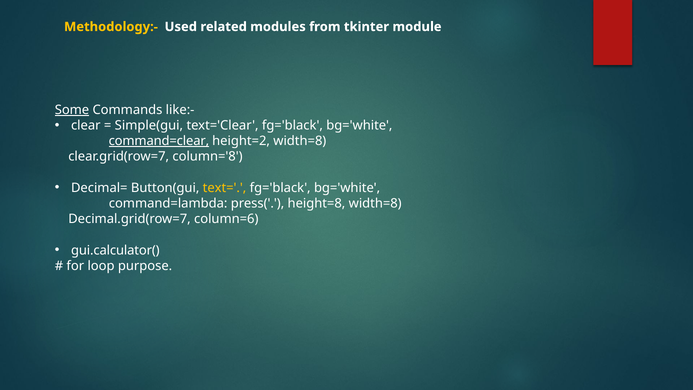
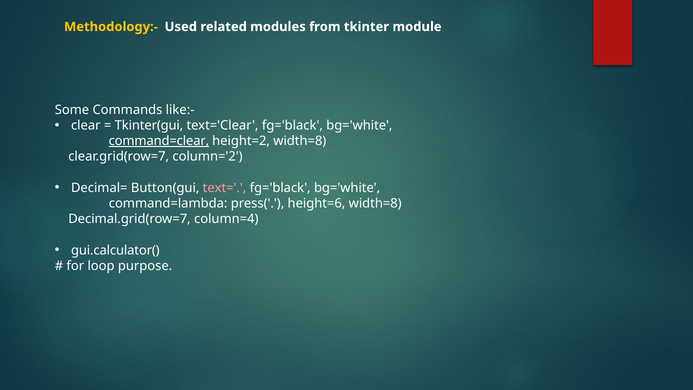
Some underline: present -> none (72, 110)
Simple(gui: Simple(gui -> Tkinter(gui (149, 125)
column='8: column='8 -> column='2 (208, 157)
text= colour: yellow -> pink (225, 188)
height=8: height=8 -> height=6 (316, 203)
column=6: column=6 -> column=4 (226, 219)
